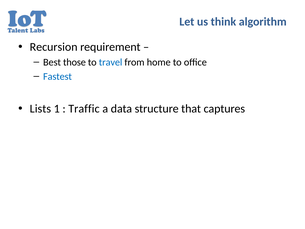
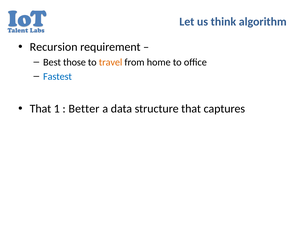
travel colour: blue -> orange (111, 62)
Lists: Lists -> That (40, 109)
Traffic: Traffic -> Better (84, 109)
